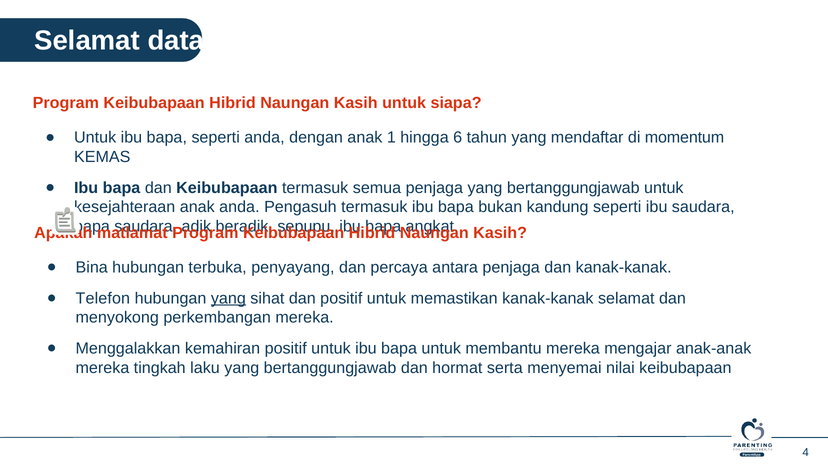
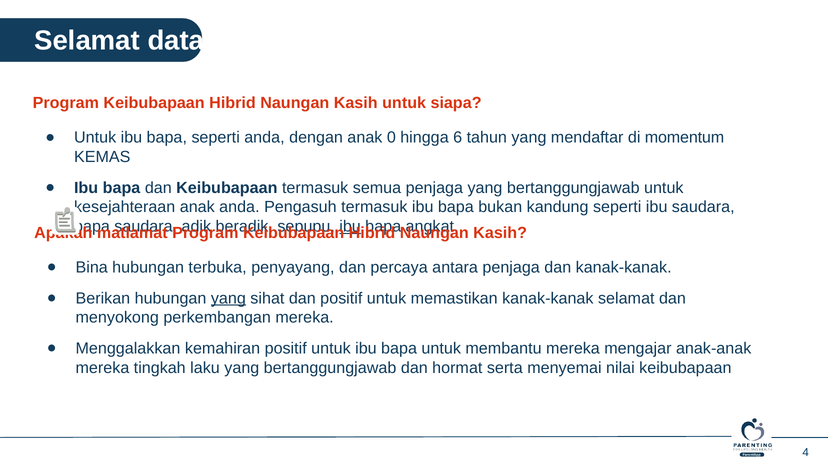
1: 1 -> 0 (391, 137)
ibu underline: none -> present (350, 226)
Telefon: Telefon -> Berikan (103, 298)
